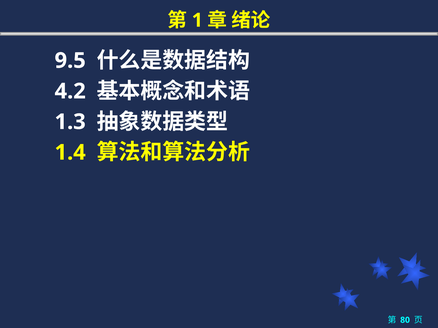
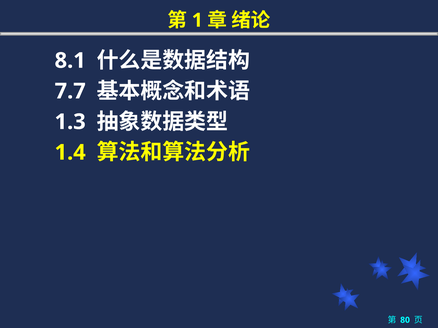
9.5: 9.5 -> 8.1 (70, 61)
4.2: 4.2 -> 7.7 (70, 91)
